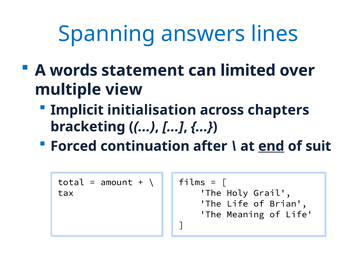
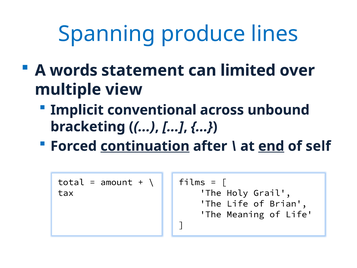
answers: answers -> produce (203, 34)
initialisation: initialisation -> conventional (152, 110)
chapters: chapters -> unbound (279, 110)
continuation underline: none -> present (145, 146)
suit: suit -> self (318, 146)
